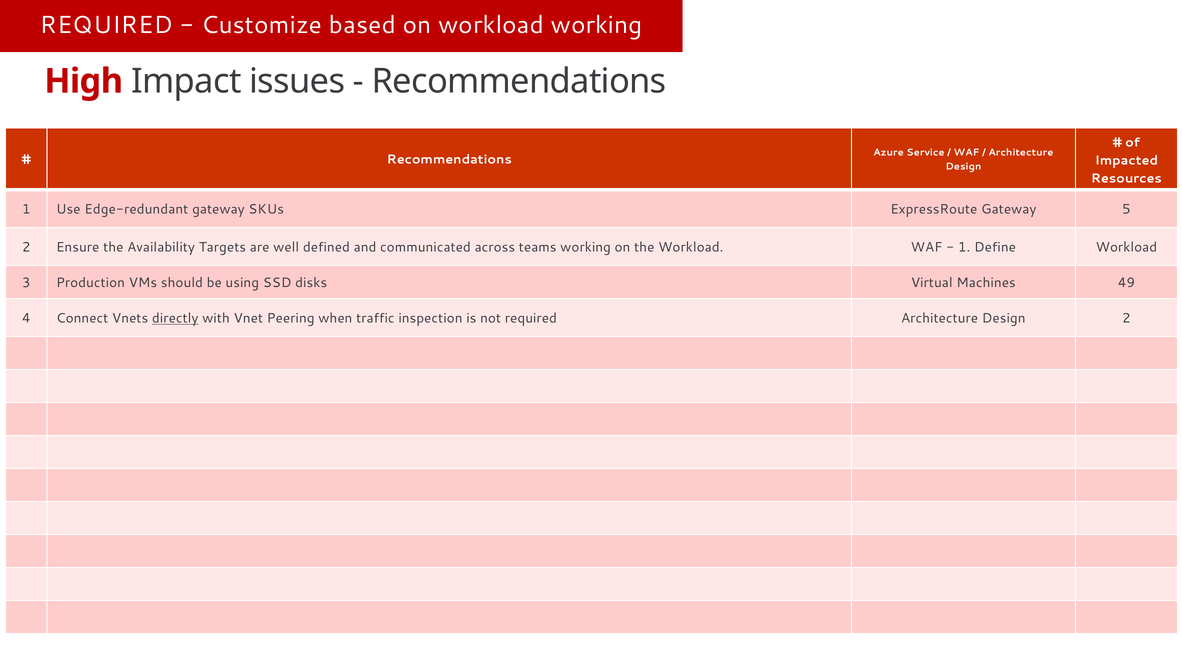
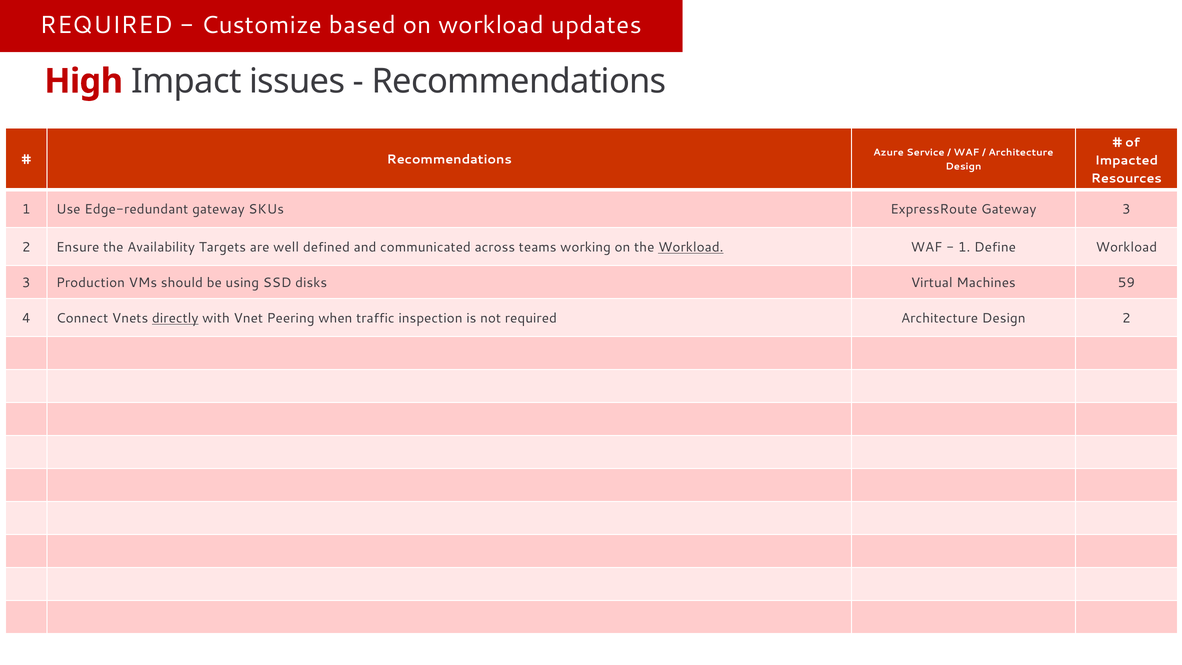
workload working: working -> updates (596, 25)
Gateway 5: 5 -> 3 (1126, 209)
Workload underline: none -> present (691, 247)
49: 49 -> 59 (1126, 283)
